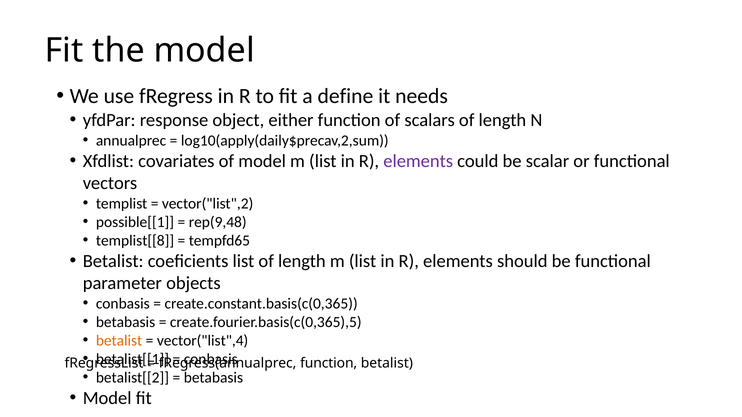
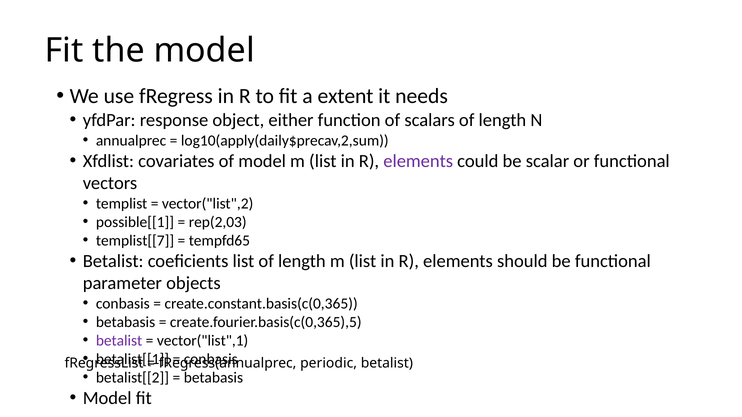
define: define -> extent (345, 96)
rep(9,48: rep(9,48 -> rep(2,03 (218, 222)
templist[[8: templist[[8 -> templist[[7 (135, 241)
betalist colour: orange -> purple (119, 341)
vector("list",4: vector("list",4 -> vector("list",1 (203, 341)
function: function -> periodic (329, 363)
